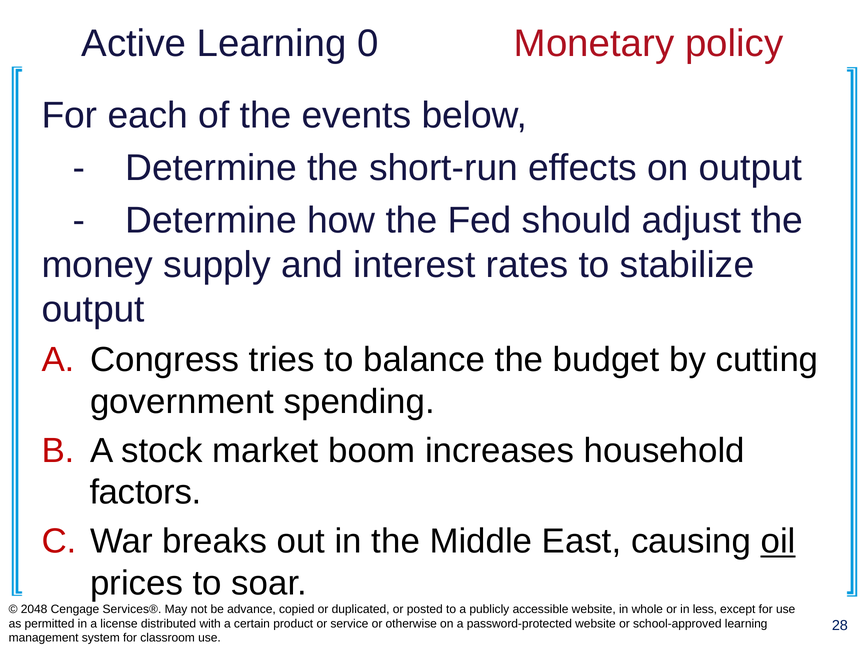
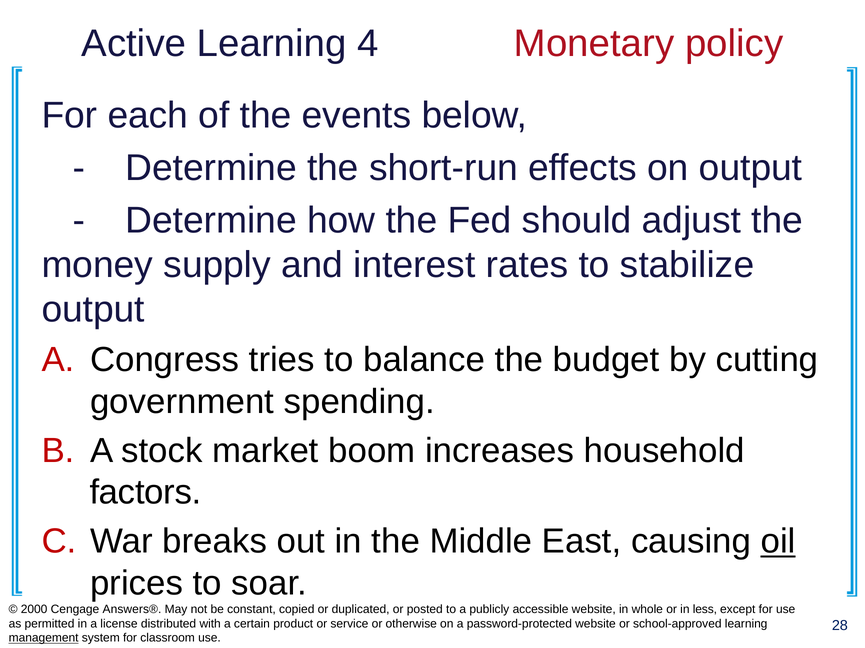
0: 0 -> 4 (368, 43)
2048: 2048 -> 2000 (34, 610)
Services®: Services® -> Answers® (132, 610)
advance: advance -> constant (251, 610)
management underline: none -> present (44, 639)
